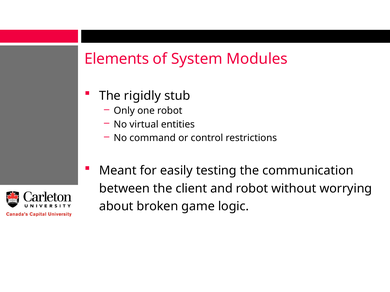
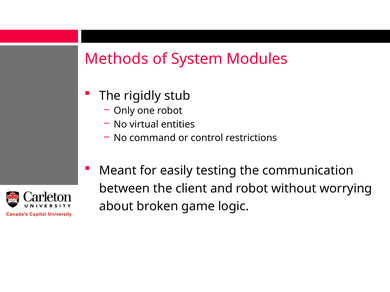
Elements: Elements -> Methods (117, 59)
